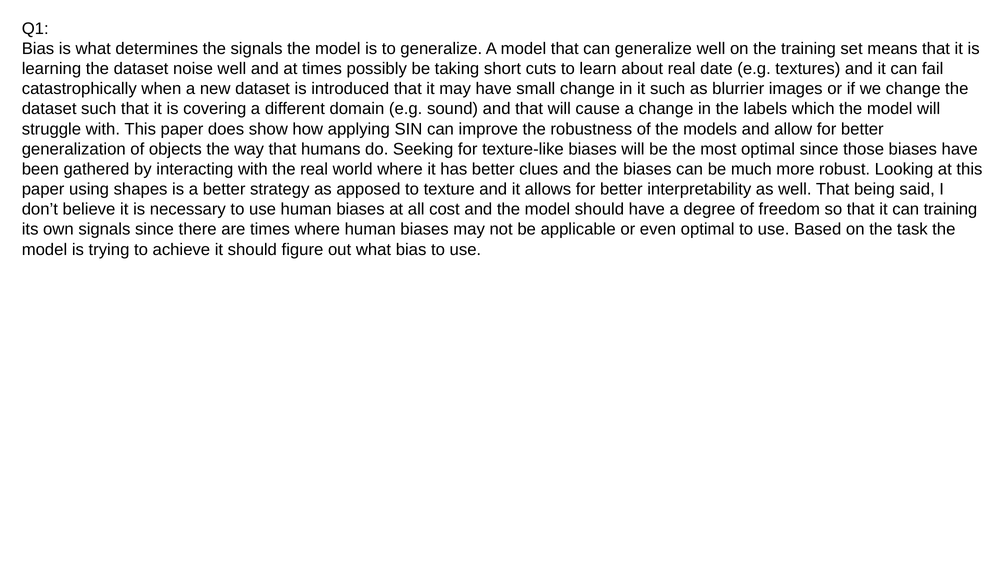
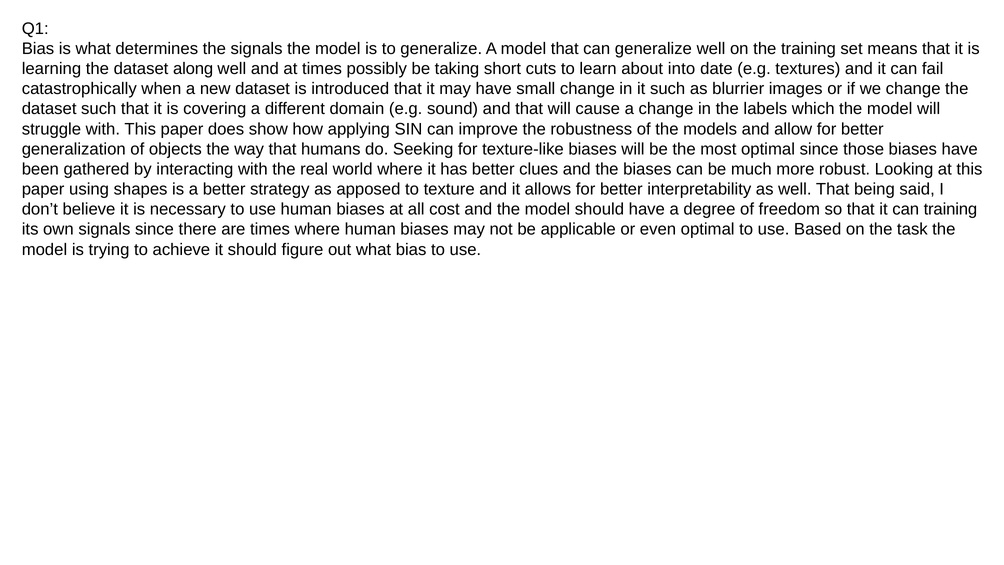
noise: noise -> along (193, 69)
about real: real -> into (682, 69)
